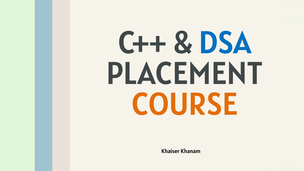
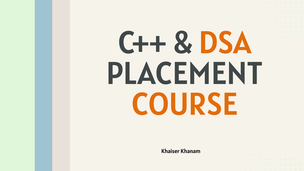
DSA colour: blue -> orange (225, 43)
